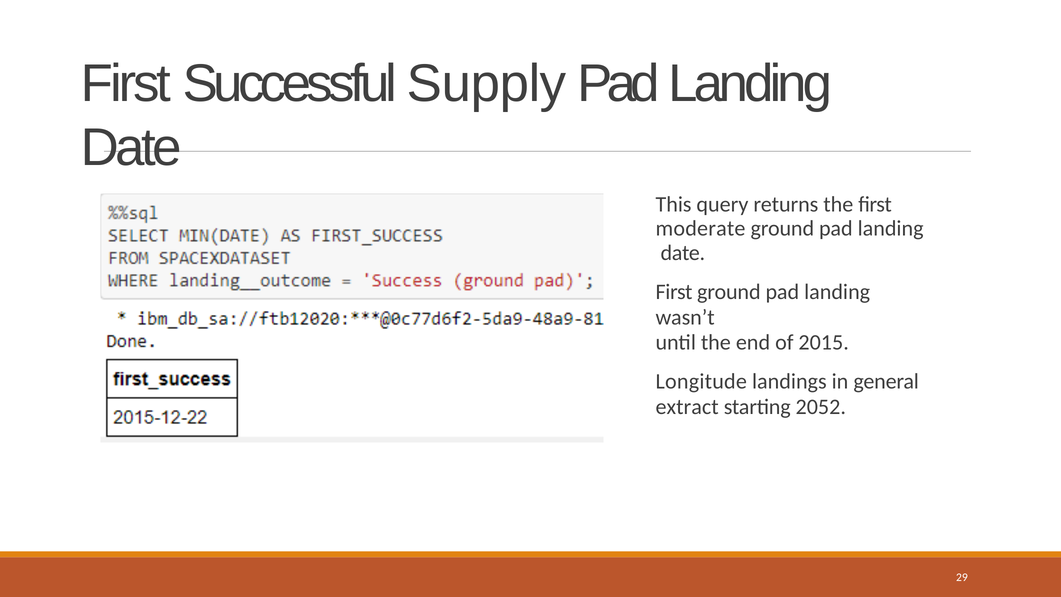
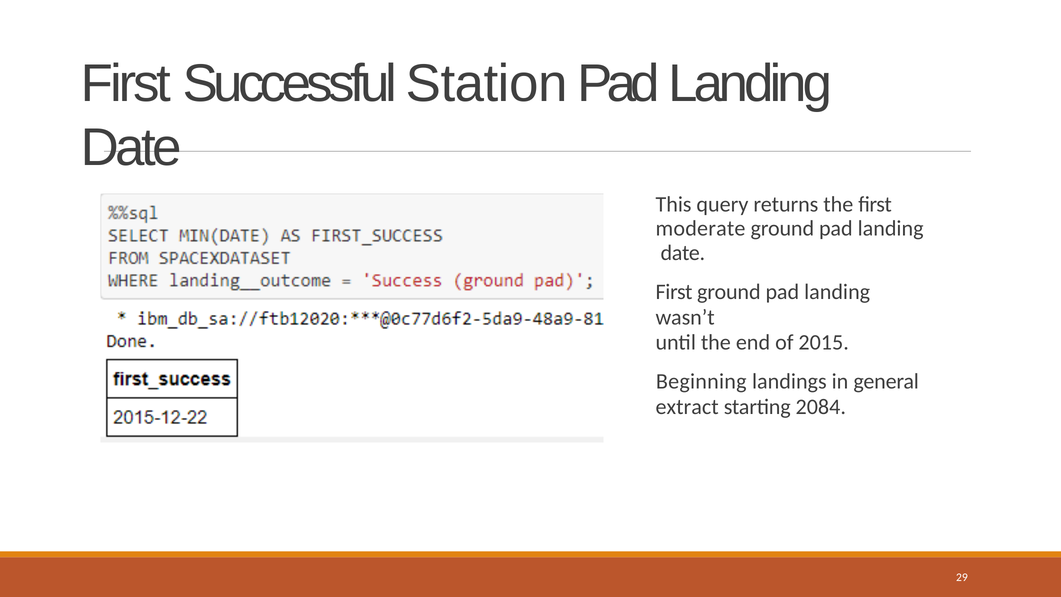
Supply: Supply -> Station (487, 84)
Longitude: Longitude -> Beginning (701, 381)
2052: 2052 -> 2084 (821, 407)
